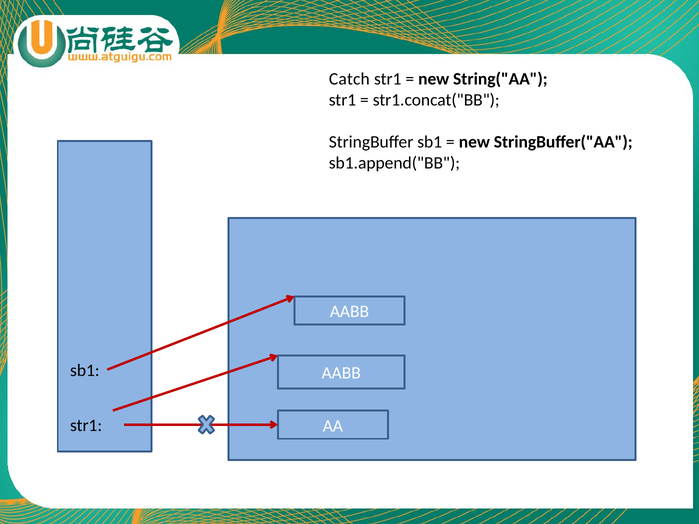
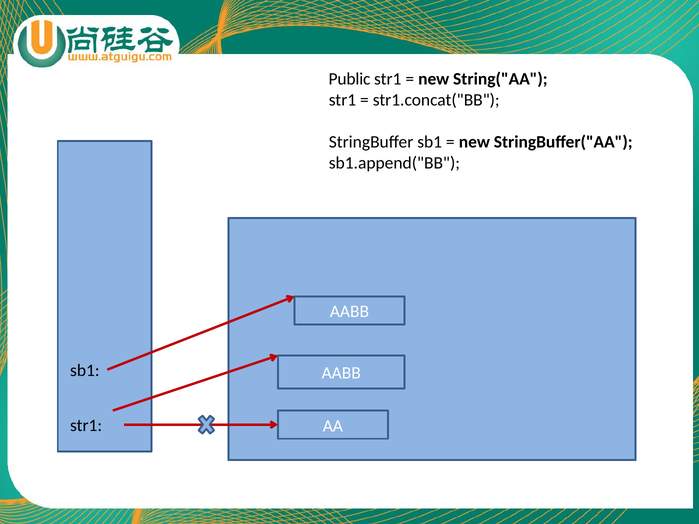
Catch: Catch -> Public (350, 79)
